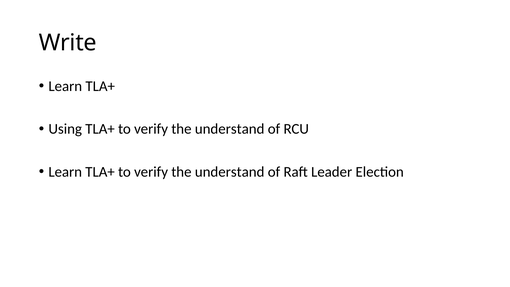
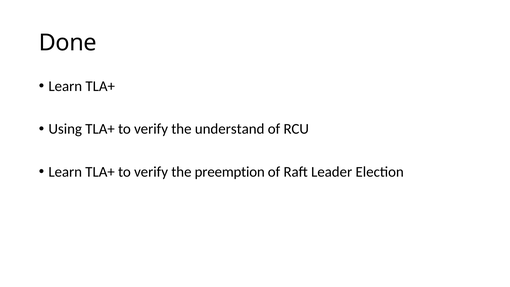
Write: Write -> Done (68, 43)
understand: understand -> preemption (230, 172)
